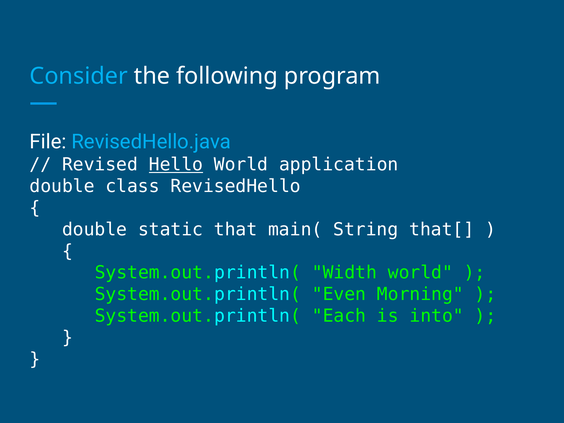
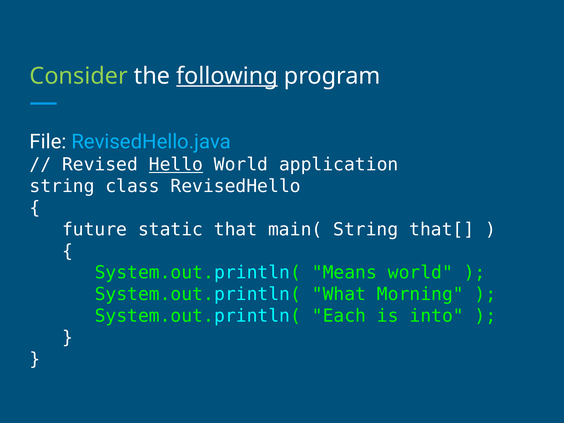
Consider colour: light blue -> light green (79, 76)
following underline: none -> present (227, 76)
double: double -> string (62, 186)
double: double -> future (95, 229)
Width: Width -> Means (344, 273)
Even: Even -> What (339, 294)
